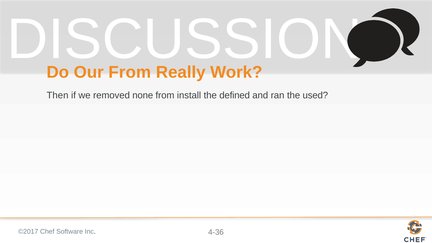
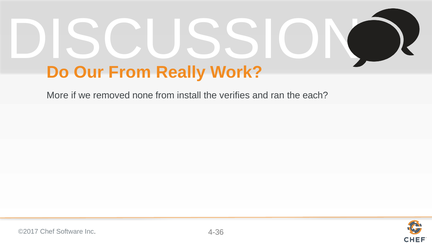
Then: Then -> More (58, 95)
defined: defined -> verifies (235, 95)
used: used -> each (315, 95)
